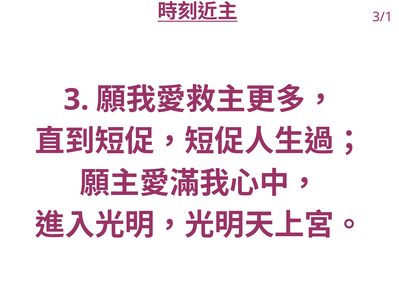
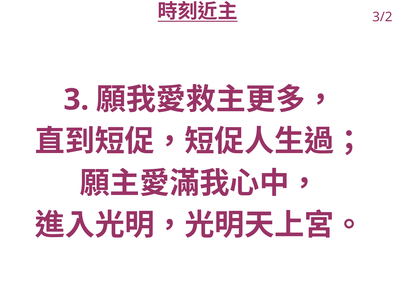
3/1: 3/1 -> 3/2 (382, 17)
